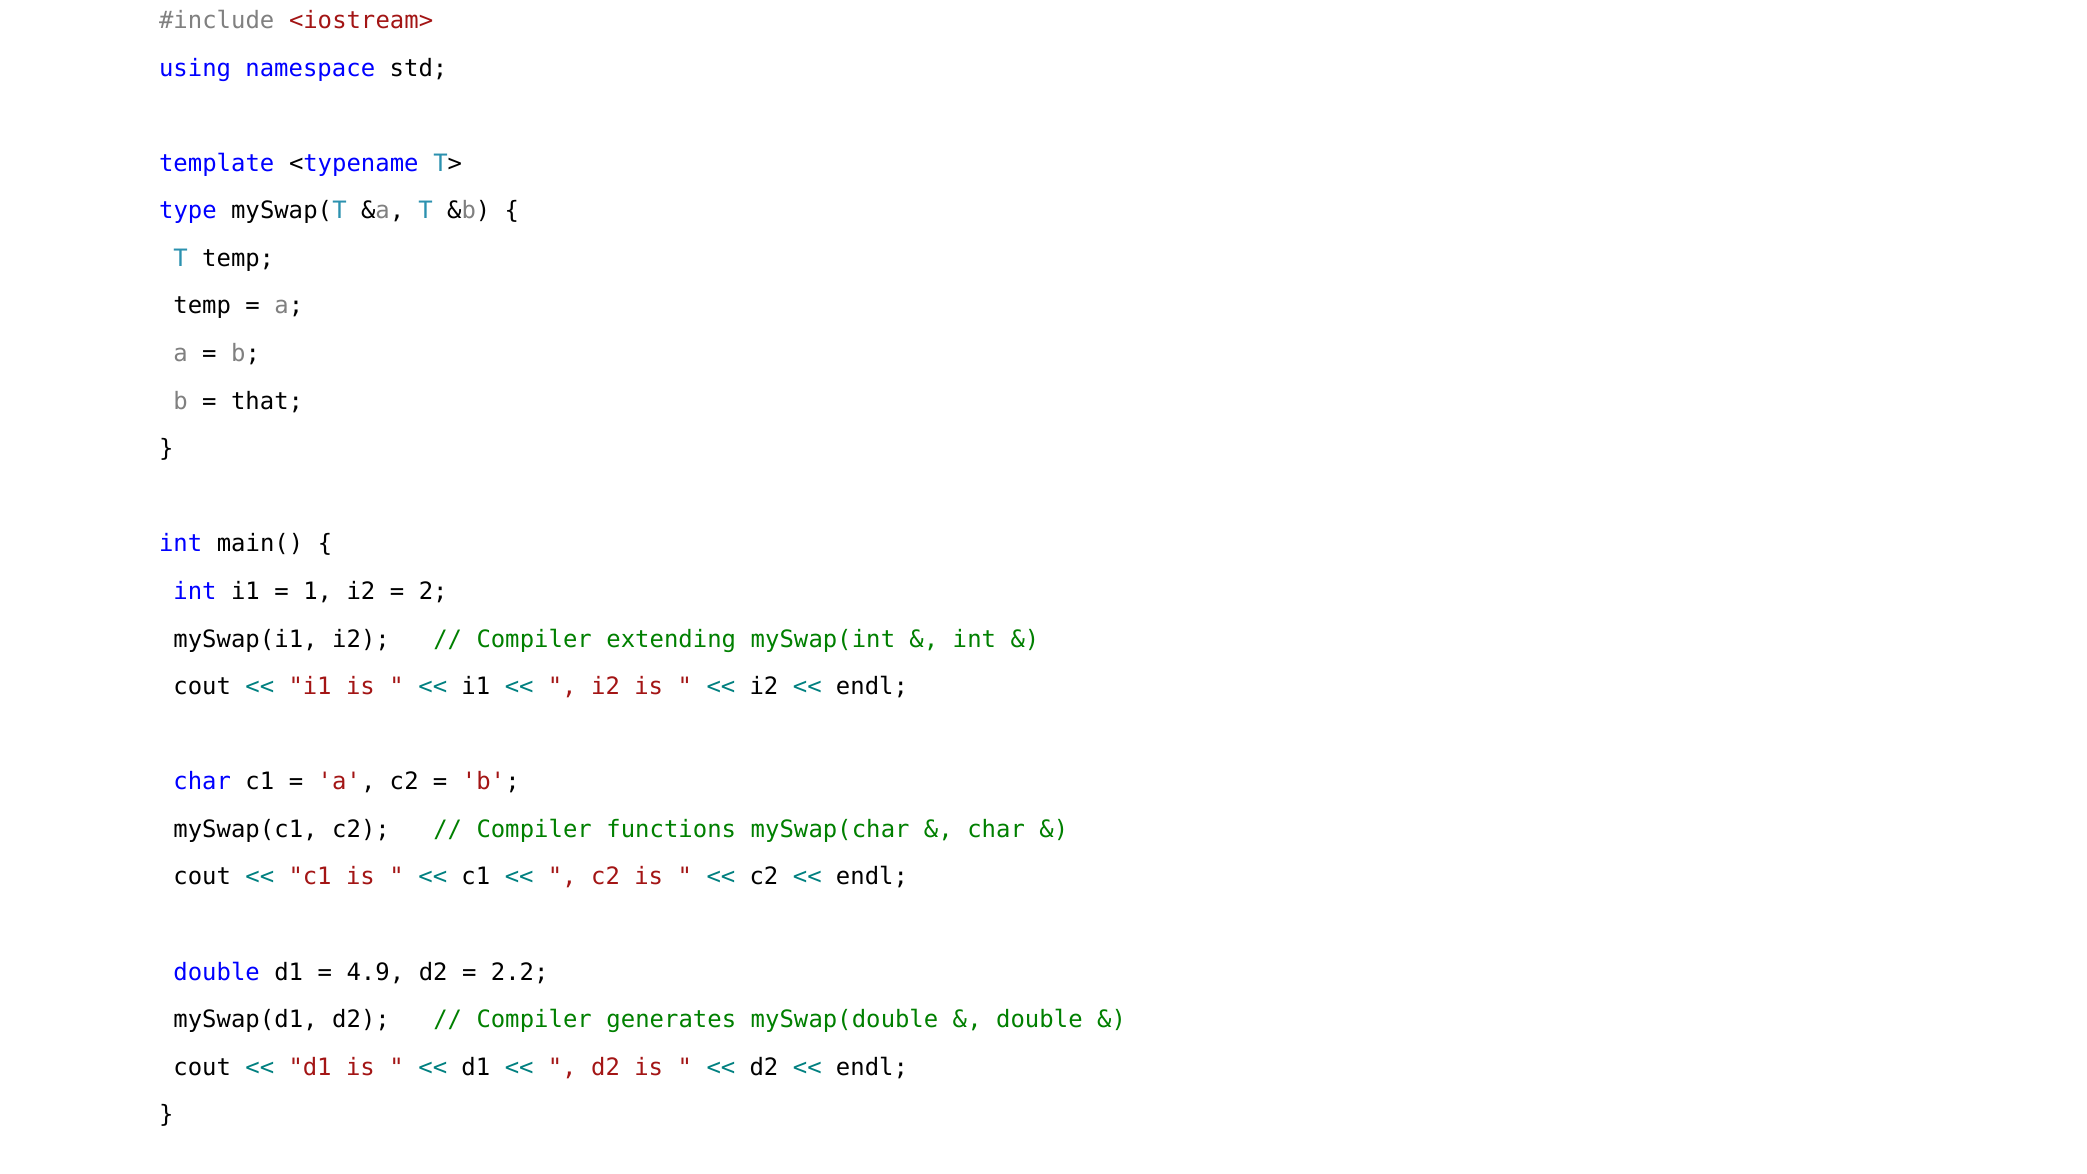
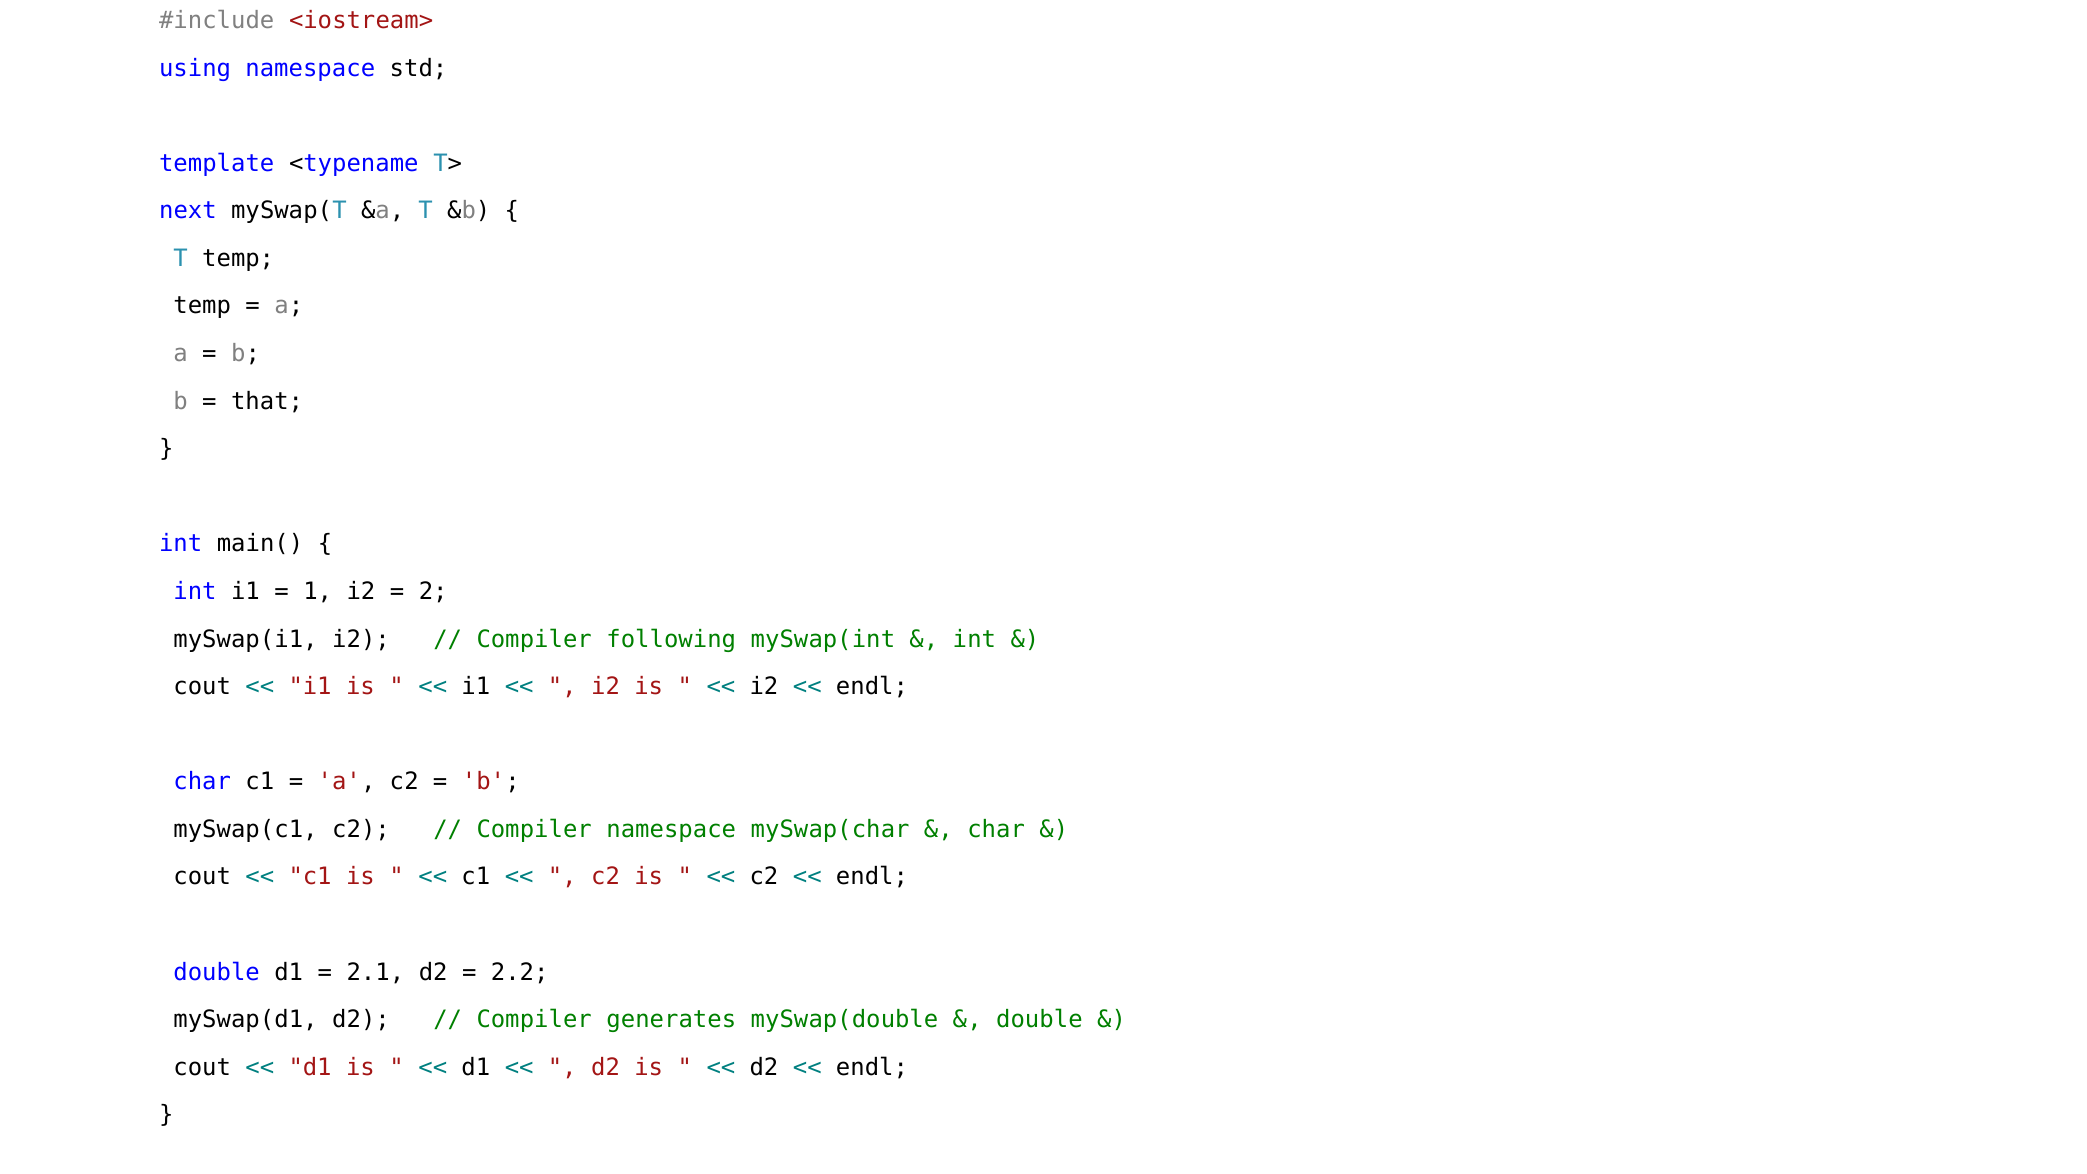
type: type -> next (188, 211)
extending: extending -> following (671, 639)
Compiler functions: functions -> namespace (671, 829)
4.9: 4.9 -> 2.1 (375, 972)
